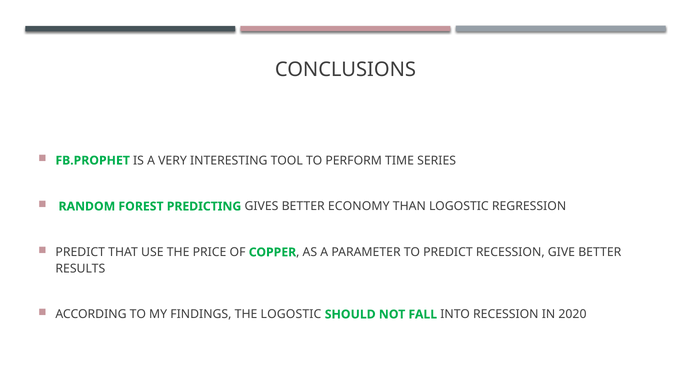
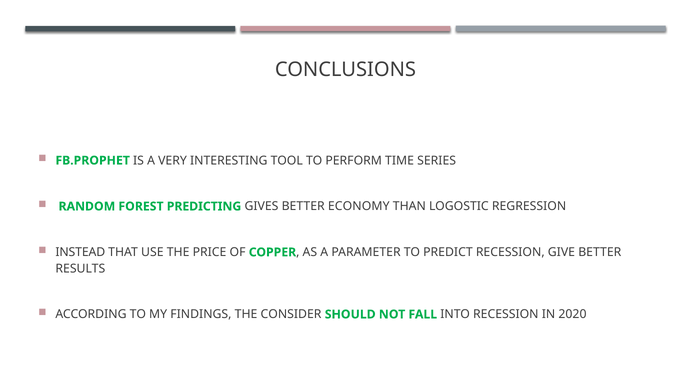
PREDICT: PREDICT -> INSTEAD (80, 252)
THE LOGOSTIC: LOGOSTIC -> CONSIDER (291, 314)
